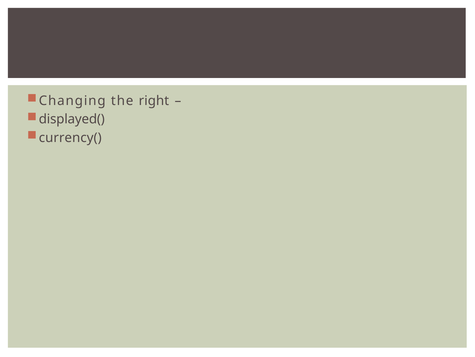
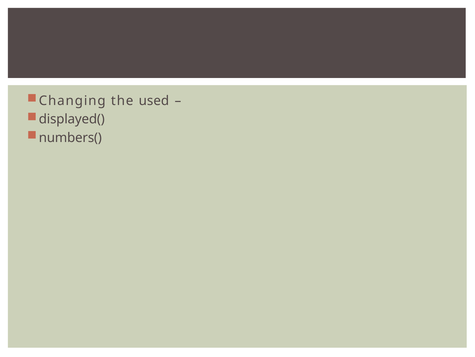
right: right -> used (154, 101)
currency(: currency( -> numbers( (70, 137)
